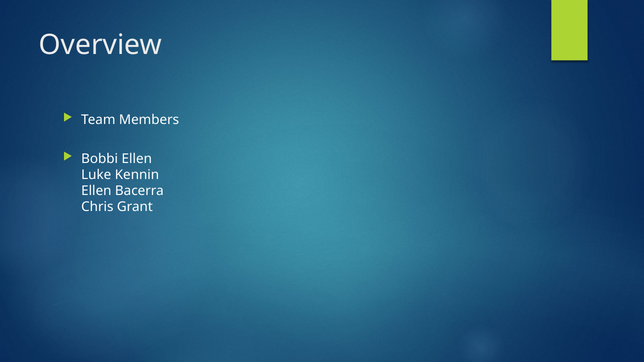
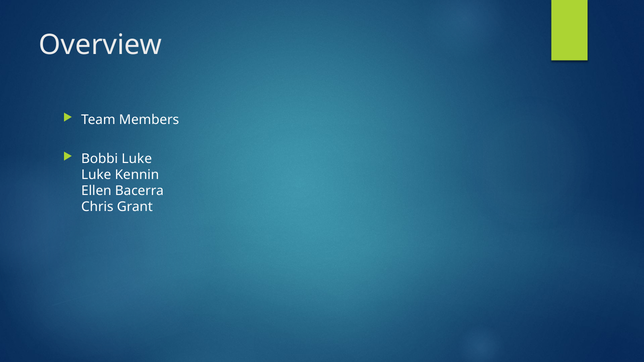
Bobbi Ellen: Ellen -> Luke (137, 159)
